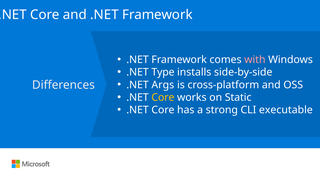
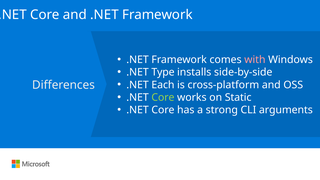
Args: Args -> Each (163, 85)
Core colour: yellow -> light green (163, 97)
executable: executable -> arguments (286, 110)
